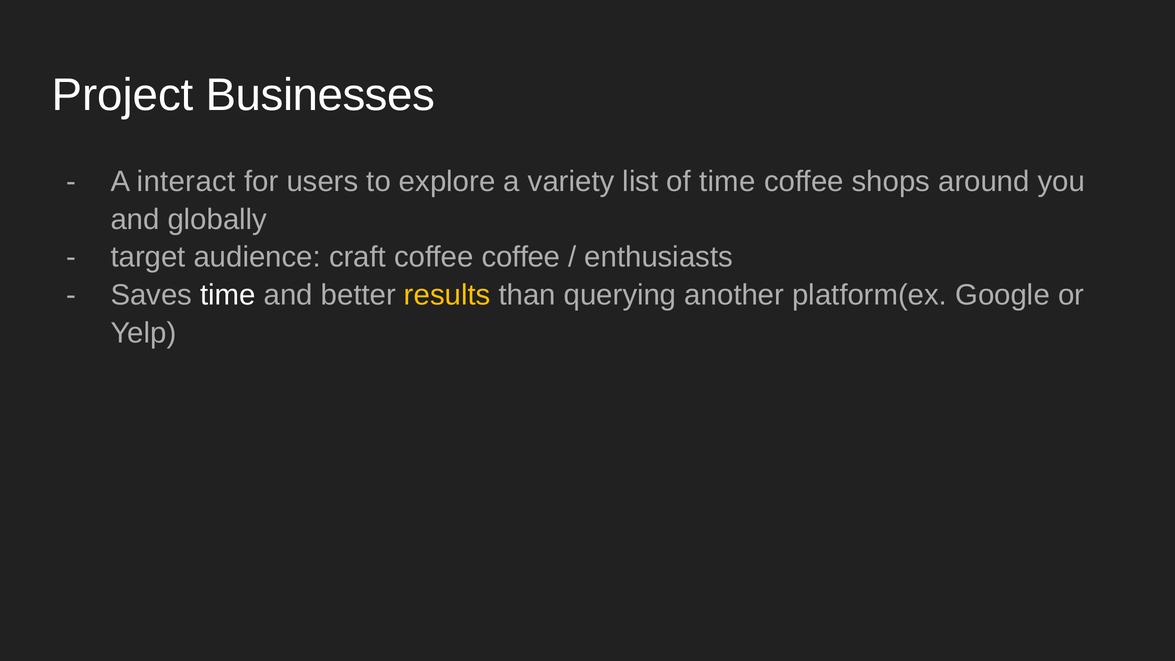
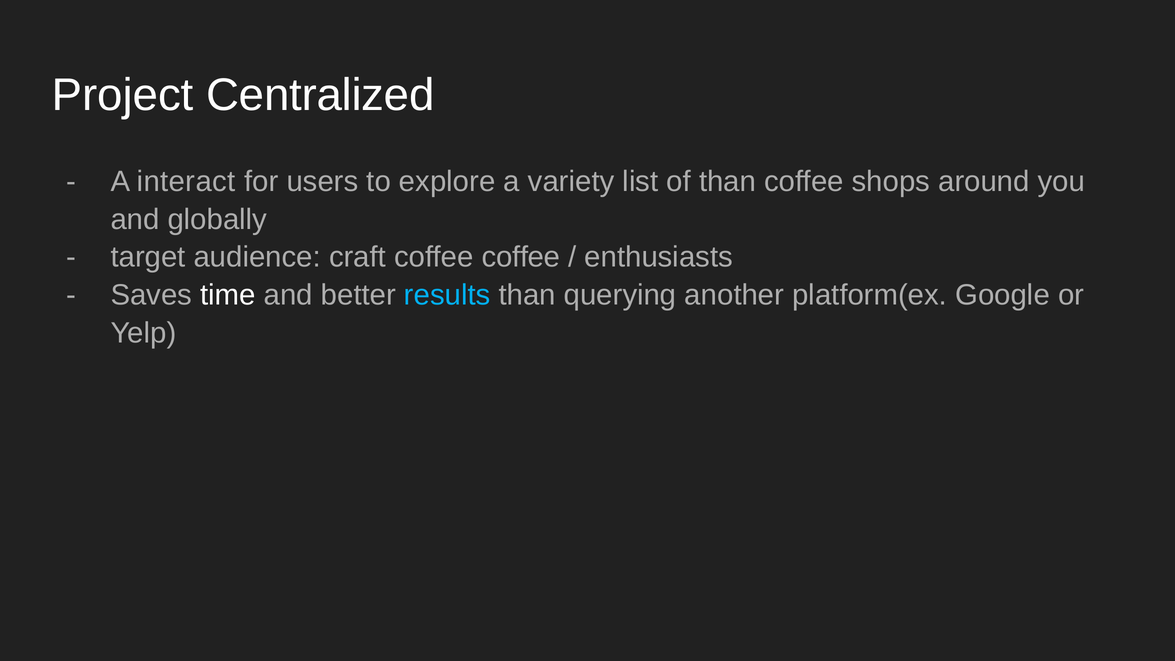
Businesses: Businesses -> Centralized (320, 95)
of time: time -> than (728, 182)
results colour: yellow -> light blue (447, 295)
